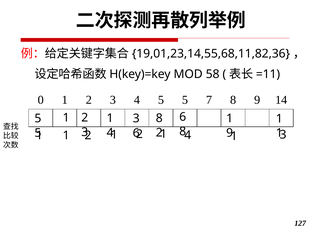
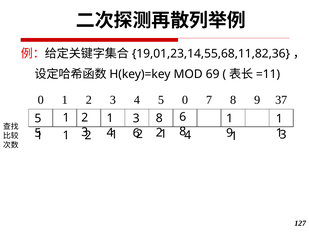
58: 58 -> 69 (213, 74)
4 5 5: 5 -> 0 (185, 100)
14: 14 -> 37 (281, 100)
